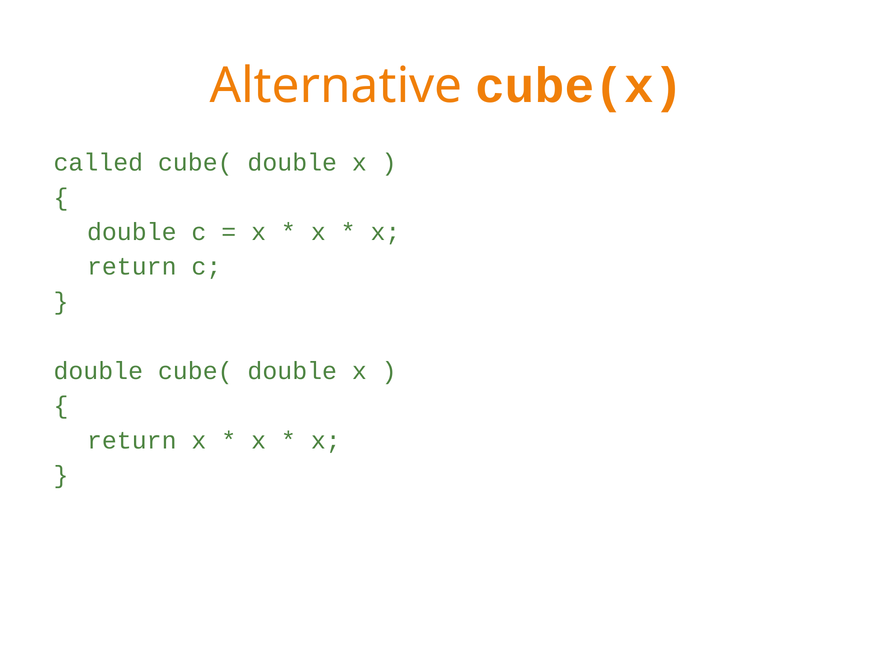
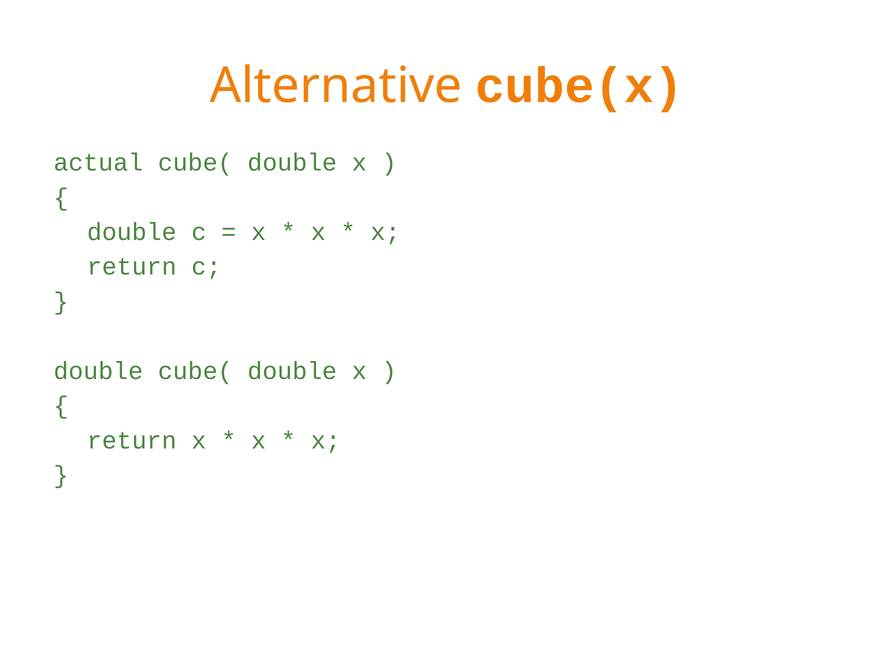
called: called -> actual (98, 162)
